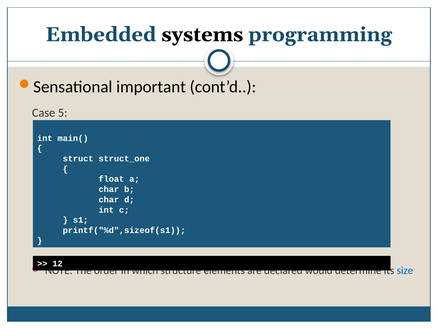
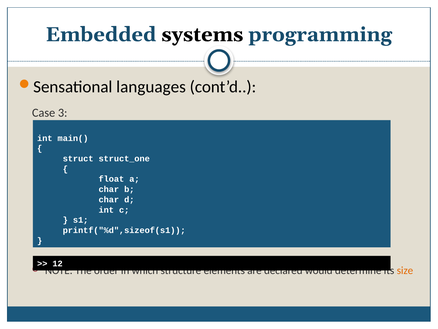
important: important -> languages (151, 87)
5: 5 -> 3 (63, 113)
size colour: blue -> orange (405, 270)
